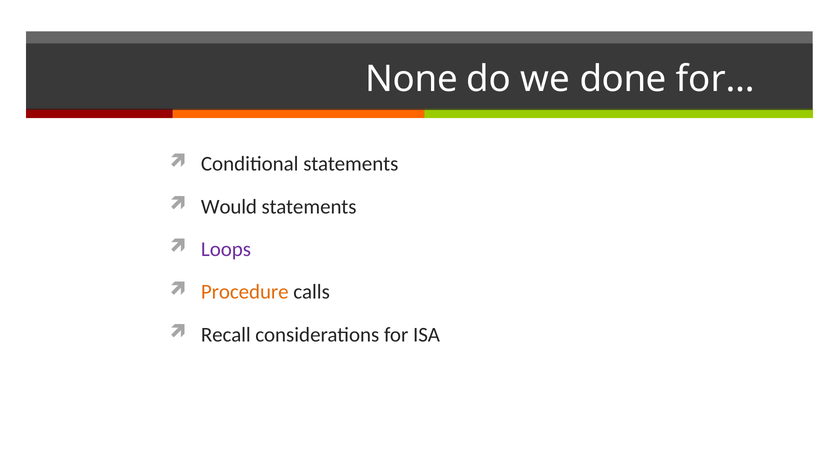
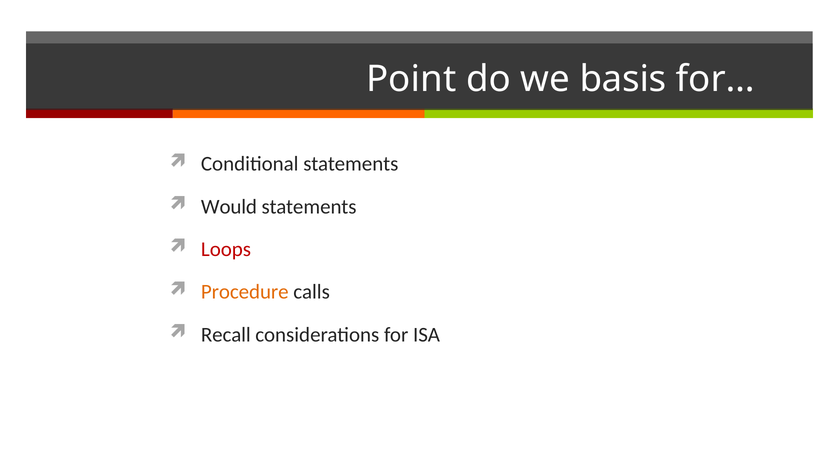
None: None -> Point (411, 79)
done: done -> basis (623, 79)
Loops colour: purple -> red (226, 249)
